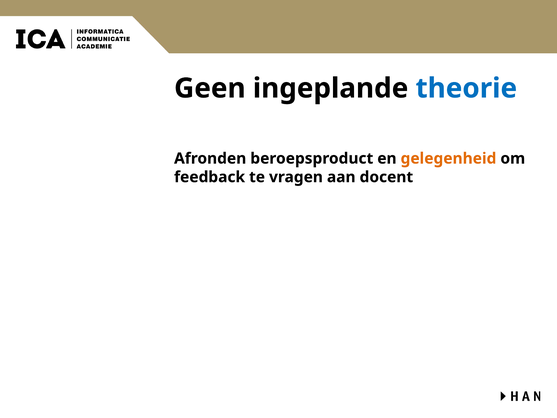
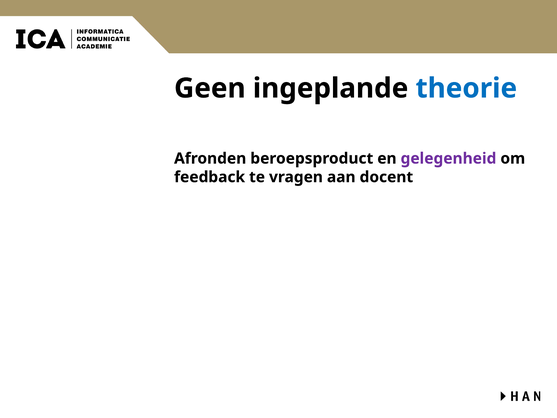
gelegenheid colour: orange -> purple (448, 158)
